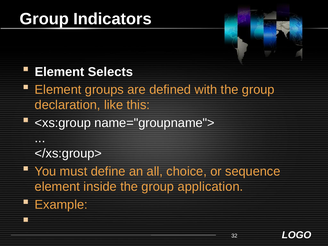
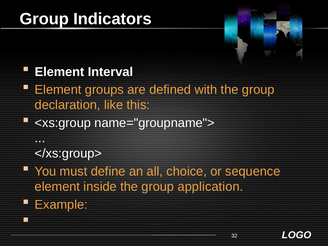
Selects: Selects -> Interval (110, 72)
